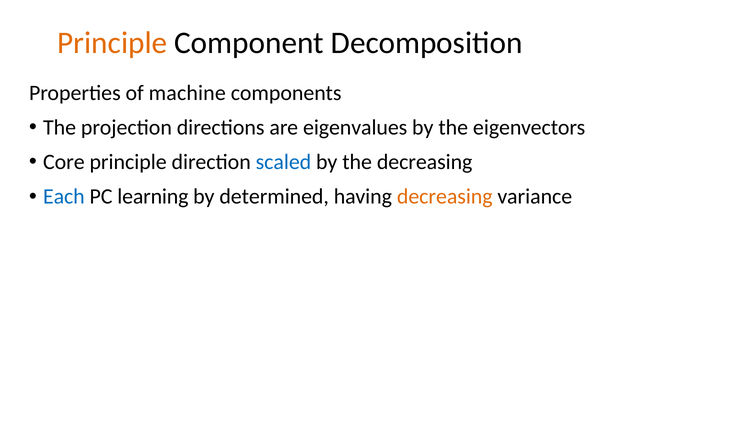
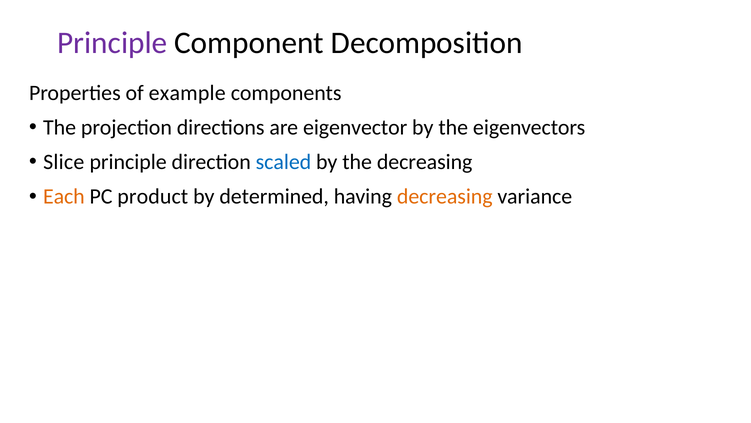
Principle colour: orange -> purple (112, 43)
machine: machine -> example (187, 93)
eigenvalues: eigenvalues -> eigenvector (355, 127)
Core: Core -> Slice (64, 162)
Each colour: blue -> orange (64, 196)
learning: learning -> product (153, 196)
